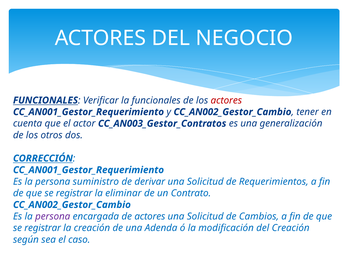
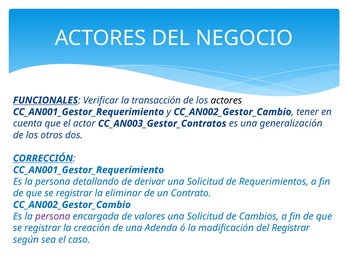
la funcionales: funcionales -> transacción (156, 100)
actores colour: red -> black (226, 100)
suministro: suministro -> detallando (96, 182)
de actores: actores -> valores (150, 216)
del Creación: Creación -> Registrar (291, 228)
